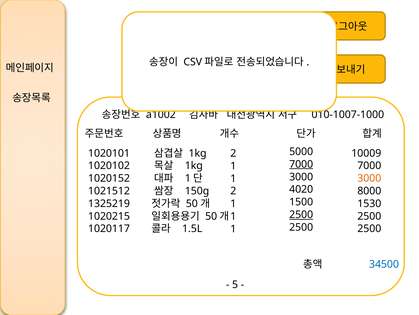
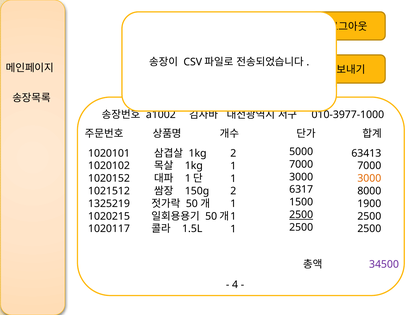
010-1007-1000: 010-1007-1000 -> 010-3977-1000 (348, 114)
10009: 10009 -> 63413 (366, 153)
7000 underline: present -> none (301, 164)
4020: 4020 -> 6317 (301, 189)
1530: 1530 -> 1900 (369, 203)
34500 colour: blue -> purple (384, 264)
5: 5 -> 4 (235, 284)
